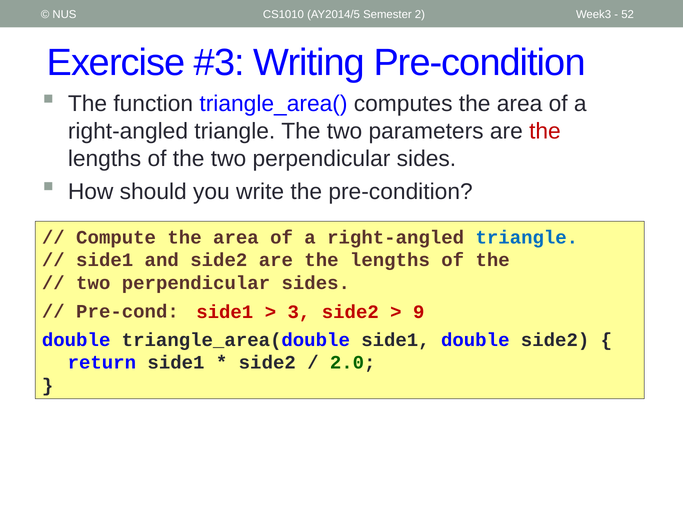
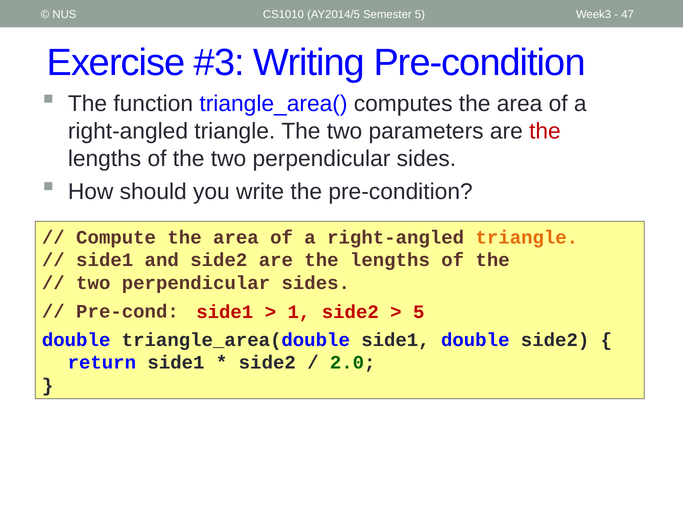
Semester 2: 2 -> 5 (420, 14)
52: 52 -> 47 (628, 14)
triangle colour: blue -> orange (527, 237)
3: 3 -> 1 (299, 312)
9: 9 -> 5 (419, 312)
